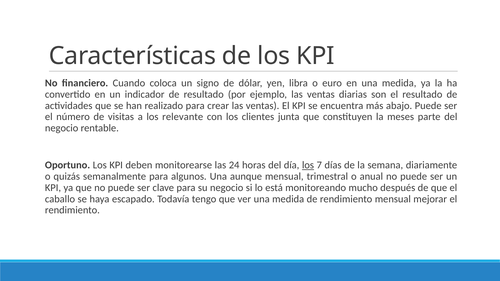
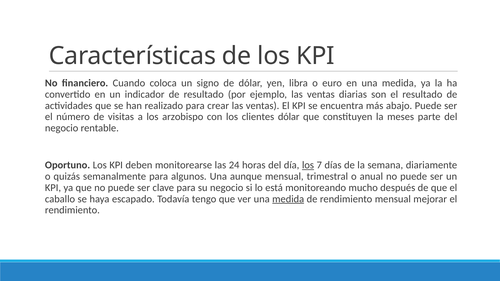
relevante: relevante -> arzobispo (183, 117)
clientes junta: junta -> dólar (289, 117)
medida underline: none -> present (288, 199)
